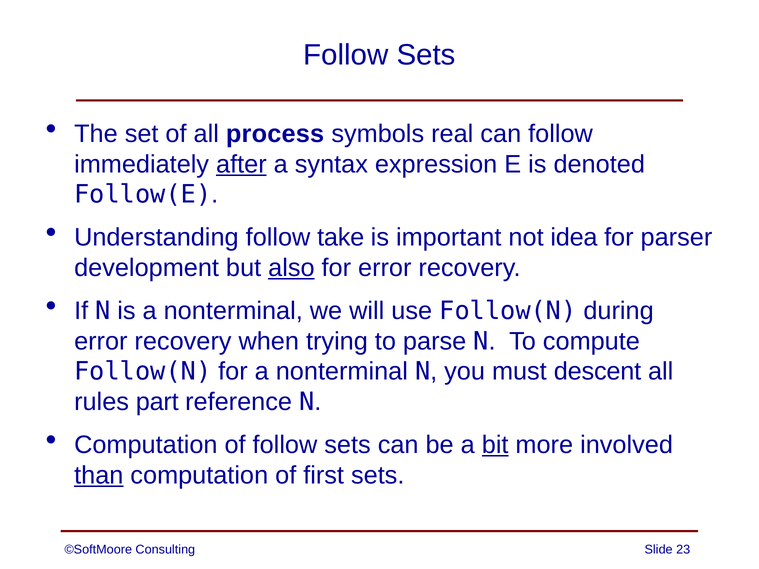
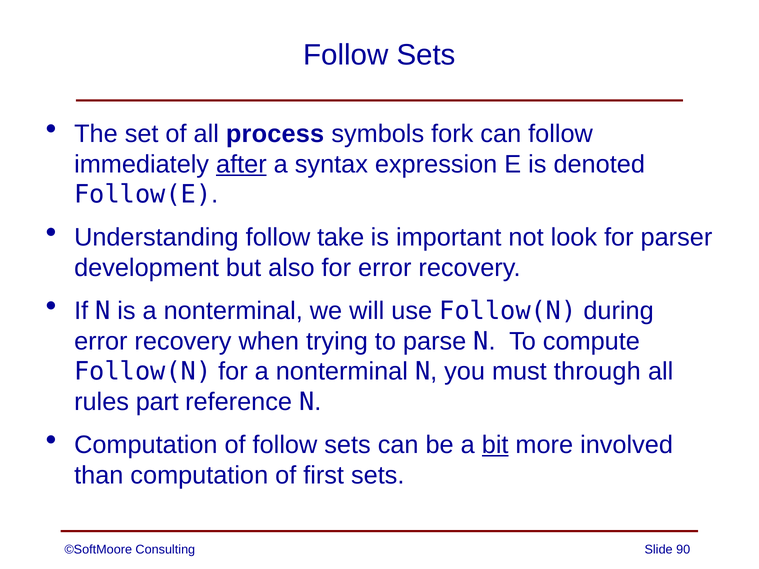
real: real -> fork (452, 134)
idea: idea -> look (574, 238)
also underline: present -> none (291, 268)
descent: descent -> through (597, 372)
than underline: present -> none (99, 475)
23: 23 -> 90 (683, 550)
